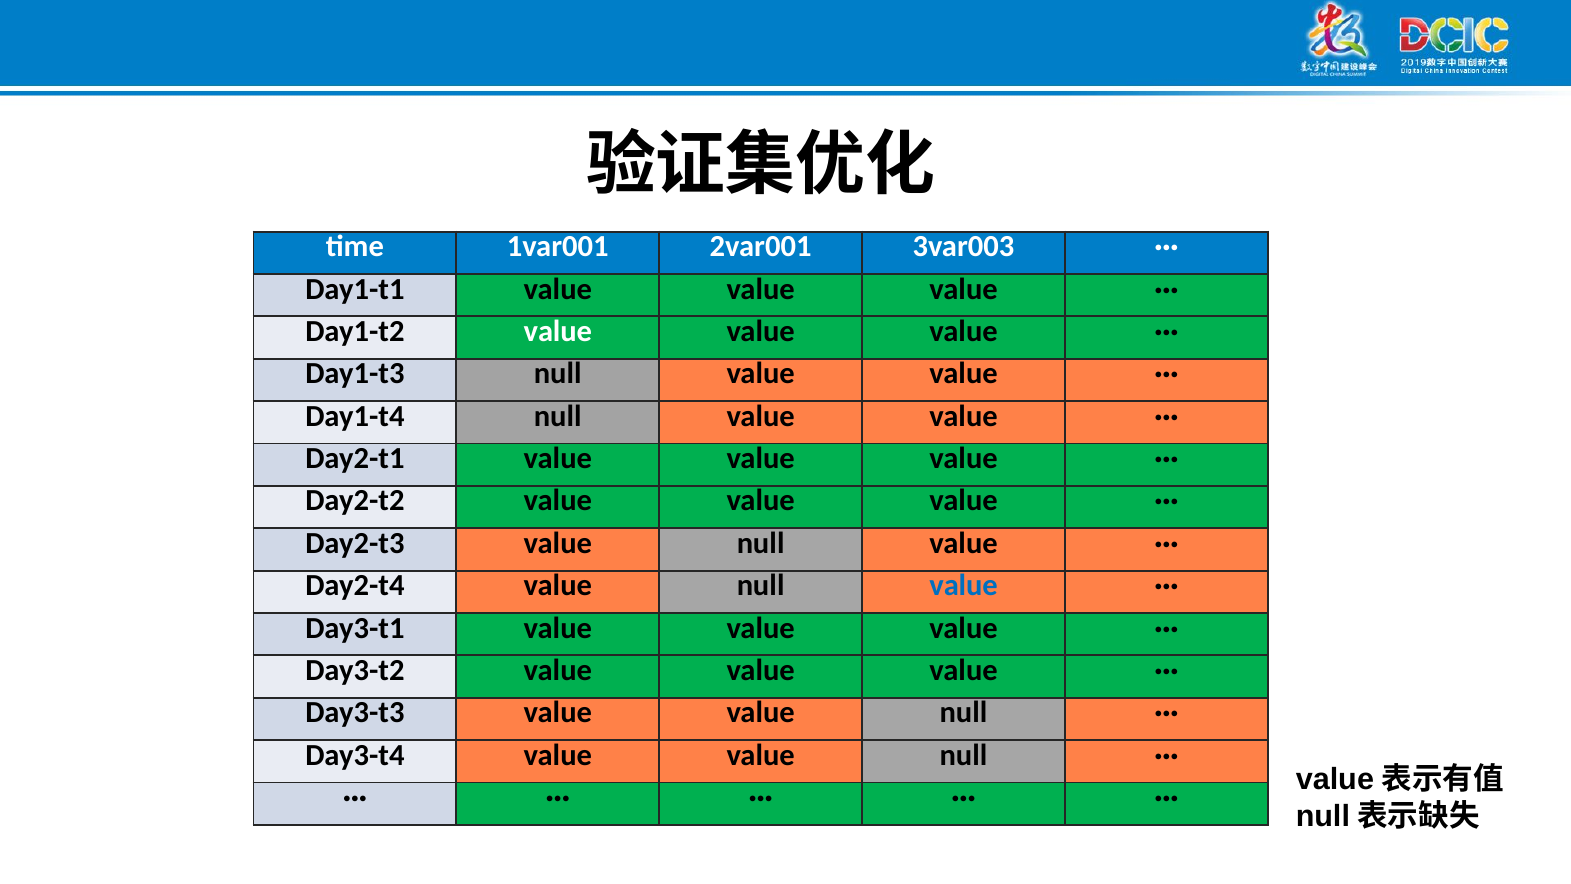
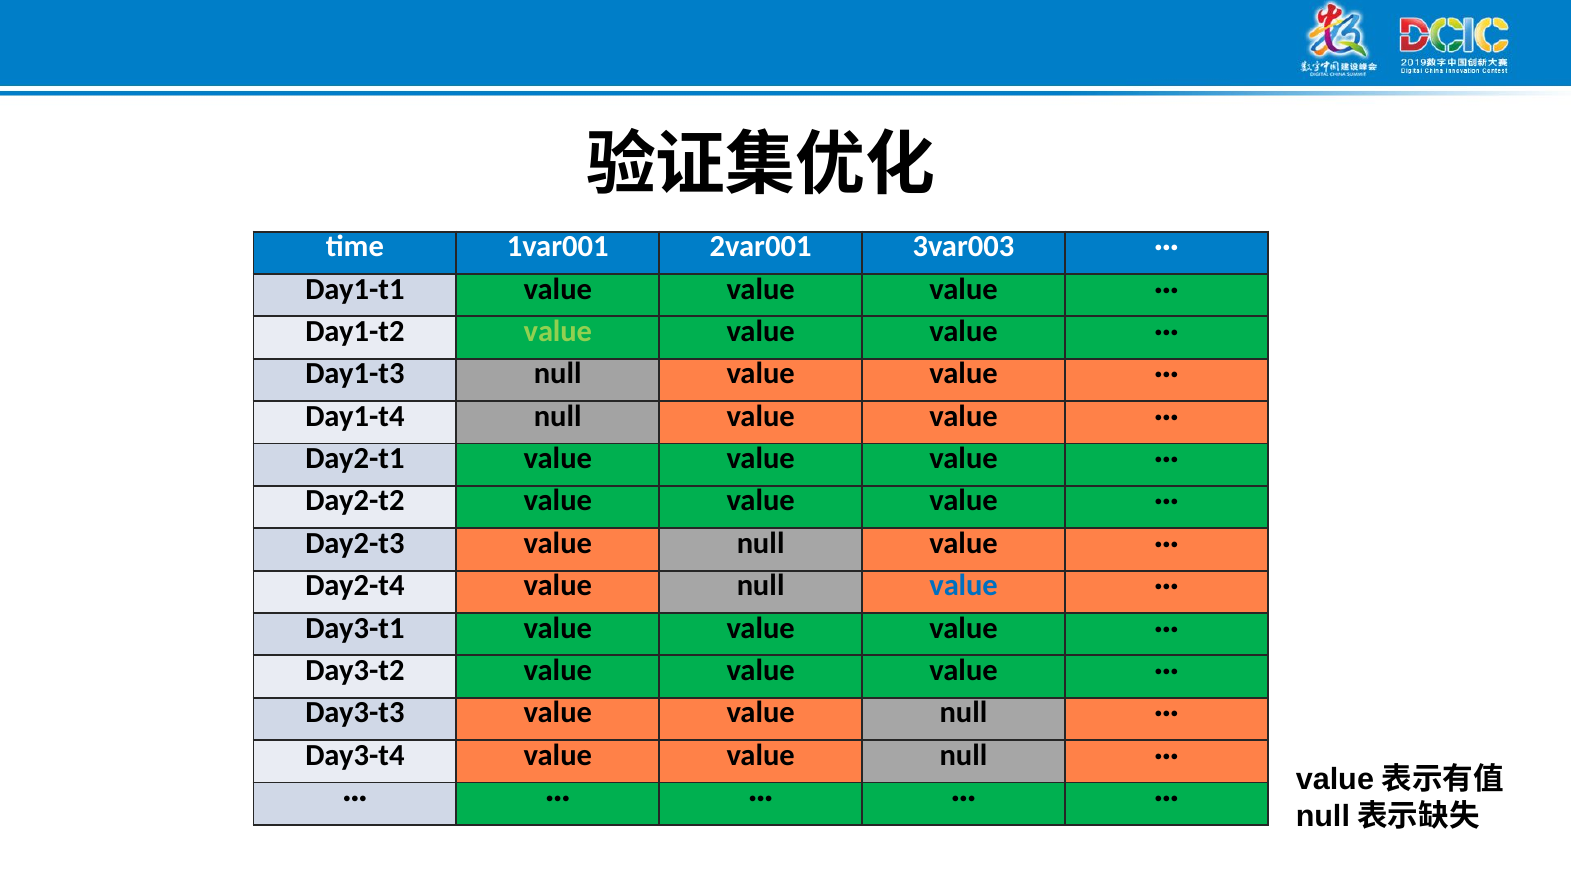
value colour: white -> light green (558, 331)
